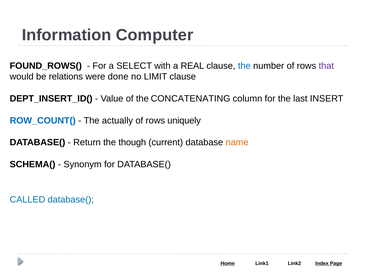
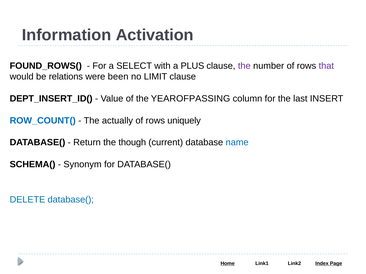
Computer: Computer -> Activation (155, 35)
REAL: REAL -> PLUS (192, 66)
the colour: blue -> purple (244, 66)
done: done -> been (118, 77)
CONCATENATING: CONCATENATING -> YEAROFPASSING (191, 99)
name colour: orange -> blue (237, 143)
CALLED: CALLED -> DELETE (27, 200)
